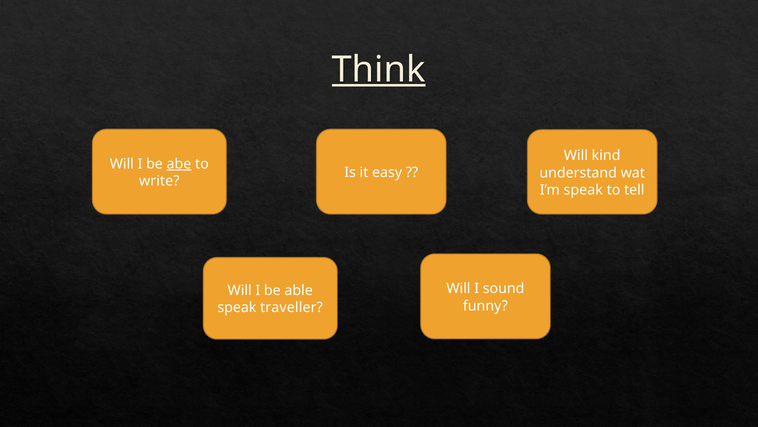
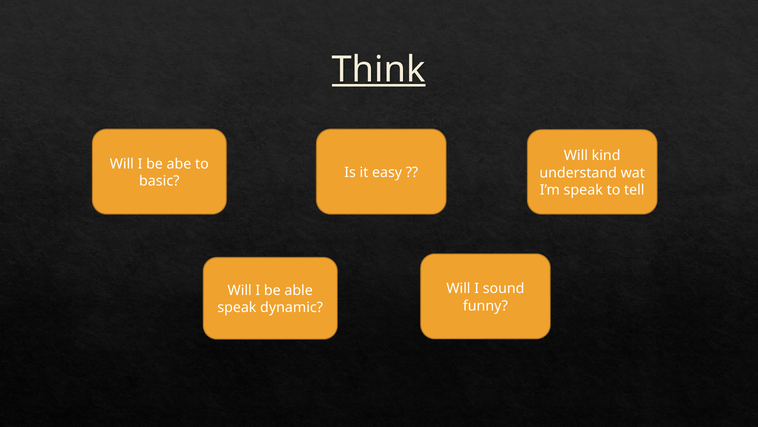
abe underline: present -> none (179, 164)
write: write -> basic (159, 181)
traveller: traveller -> dynamic (292, 307)
